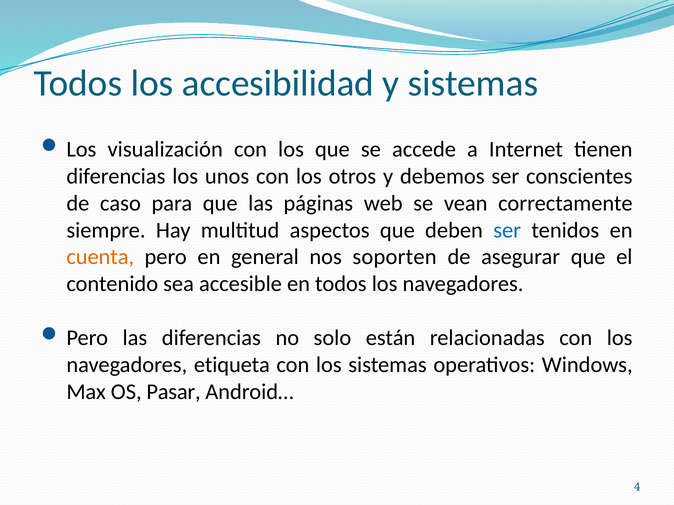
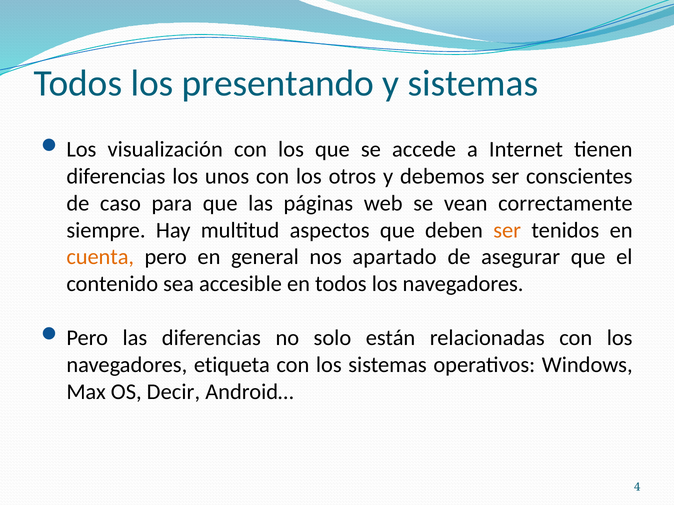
accesibilidad: accesibilidad -> presentando (278, 84)
ser colour: blue -> orange (507, 230)
soporten: soporten -> apartado (395, 257)
Pasar: Pasar -> Decir (173, 392)
